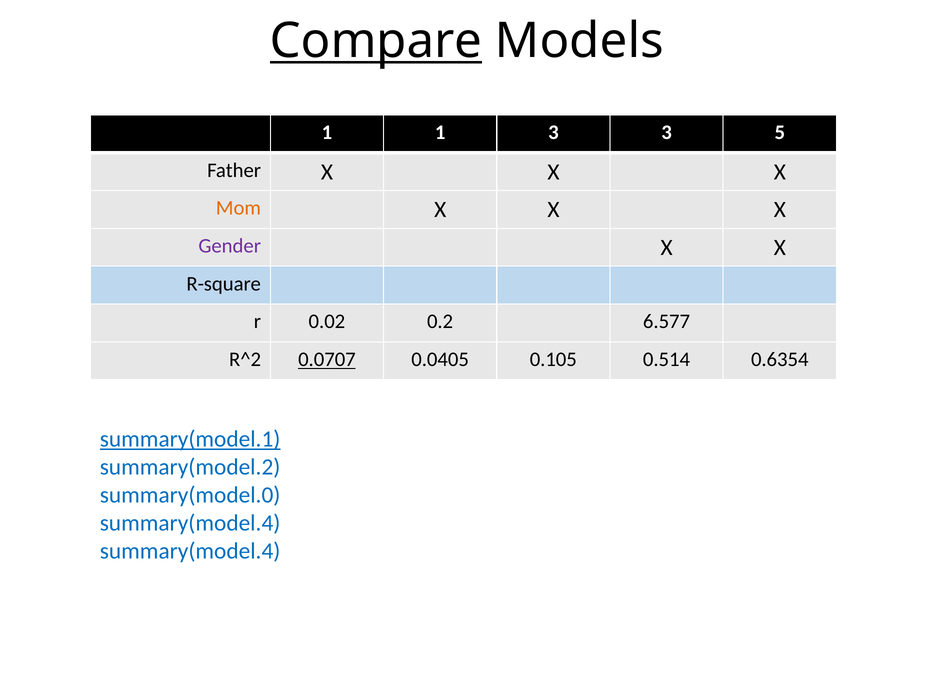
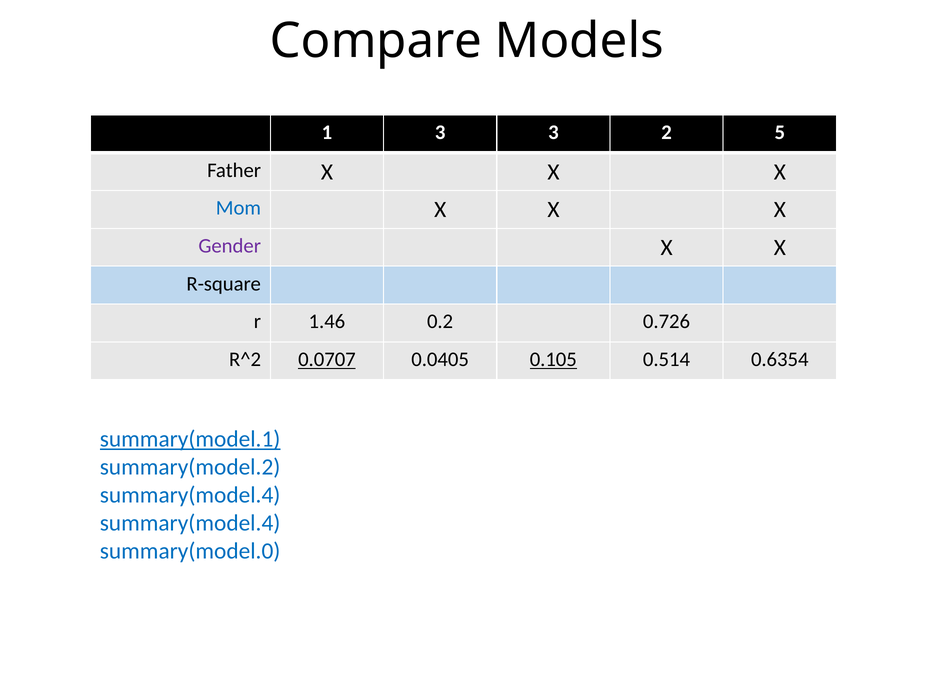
Compare underline: present -> none (376, 41)
1 1: 1 -> 3 (440, 132)
3 3: 3 -> 2 (667, 132)
Mom colour: orange -> blue (238, 208)
0.02: 0.02 -> 1.46 (327, 322)
6.577: 6.577 -> 0.726 (667, 322)
0.105 underline: none -> present (553, 360)
summary(model.0: summary(model.0 -> summary(model.4 (190, 496)
summary(model.4: summary(model.4 -> summary(model.0 (190, 552)
